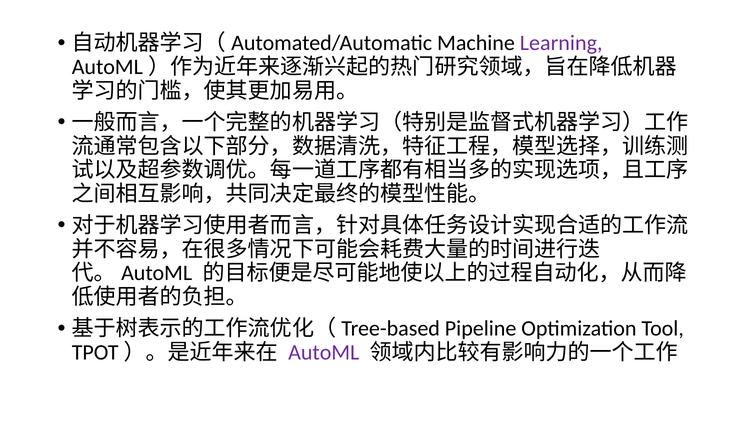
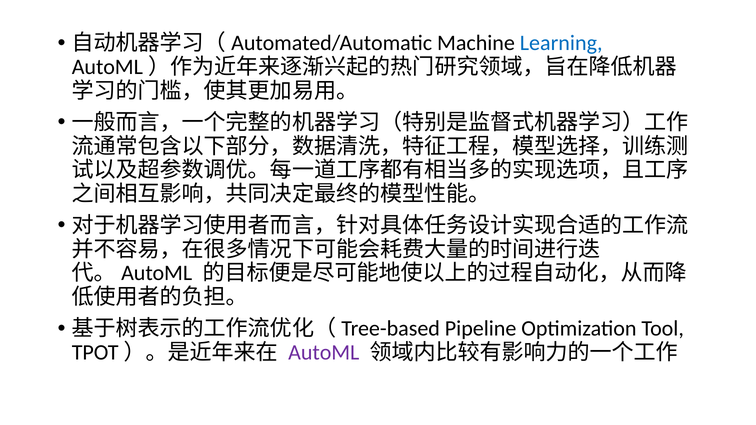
Learning colour: purple -> blue (561, 43)
